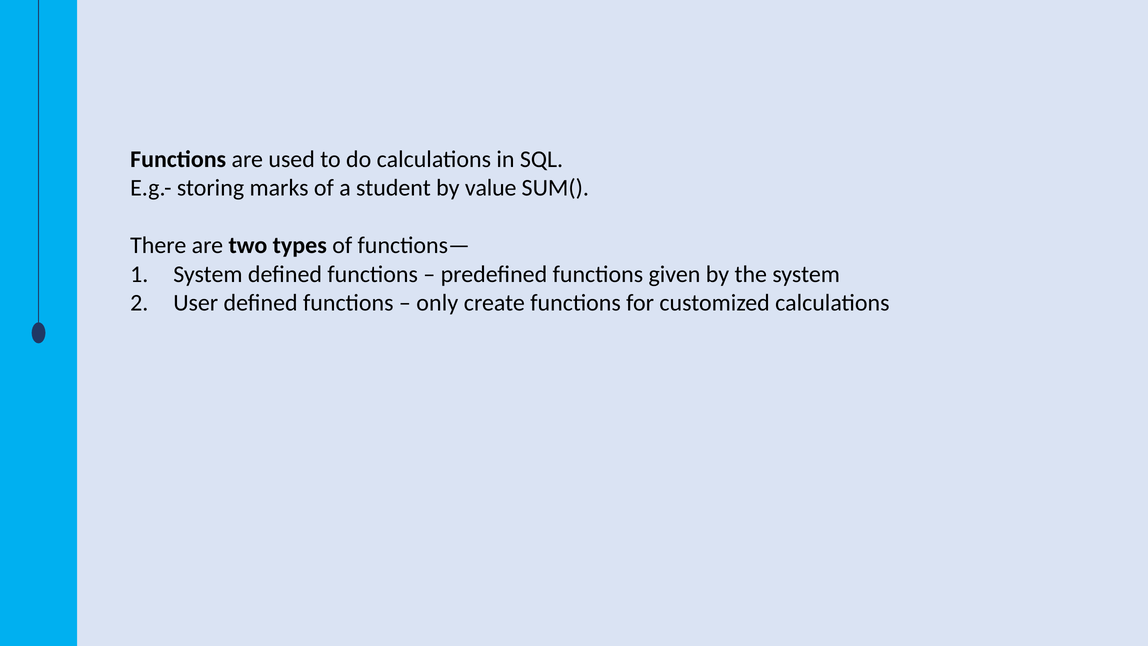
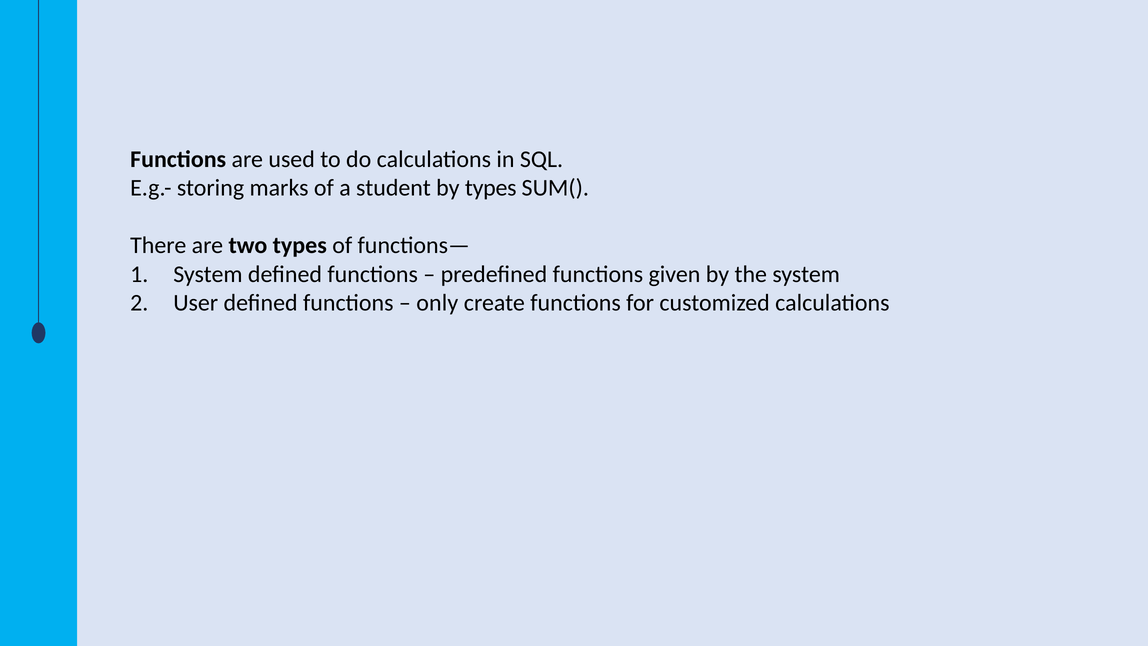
by value: value -> types (491, 188)
